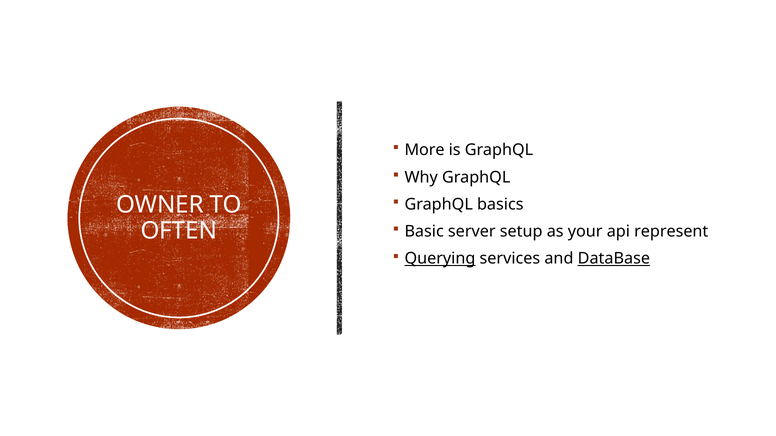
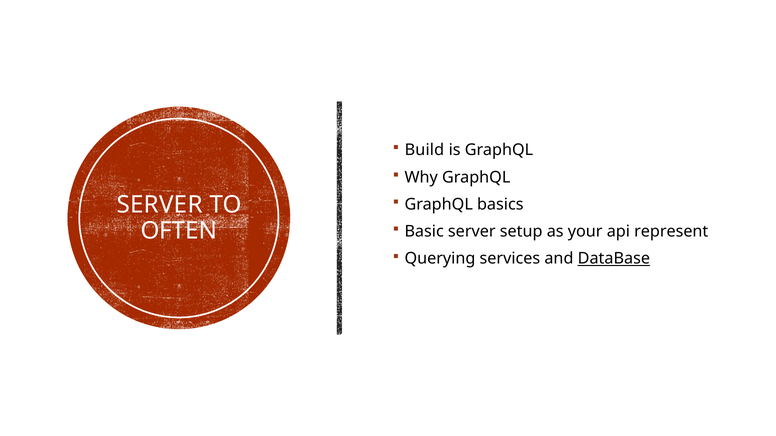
More: More -> Build (424, 150)
OWNER: OWNER -> SERVER (160, 205)
Querying underline: present -> none (440, 259)
